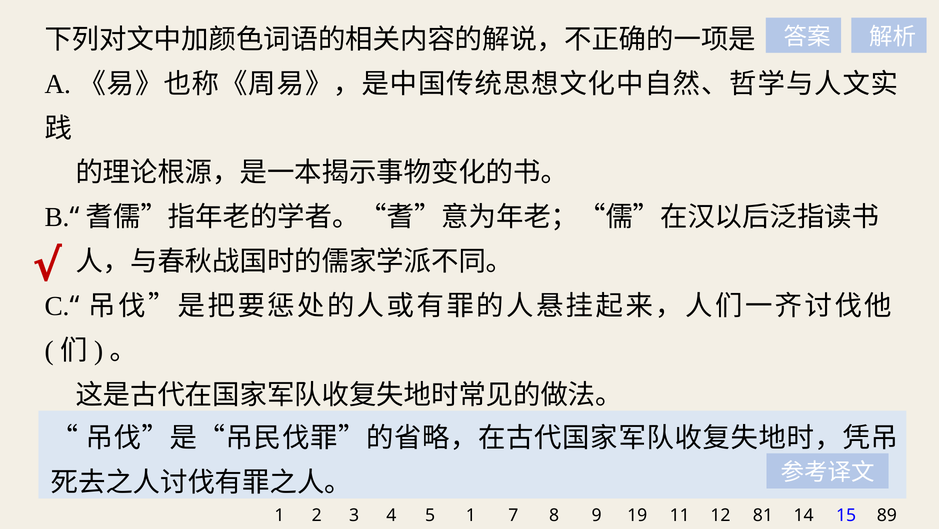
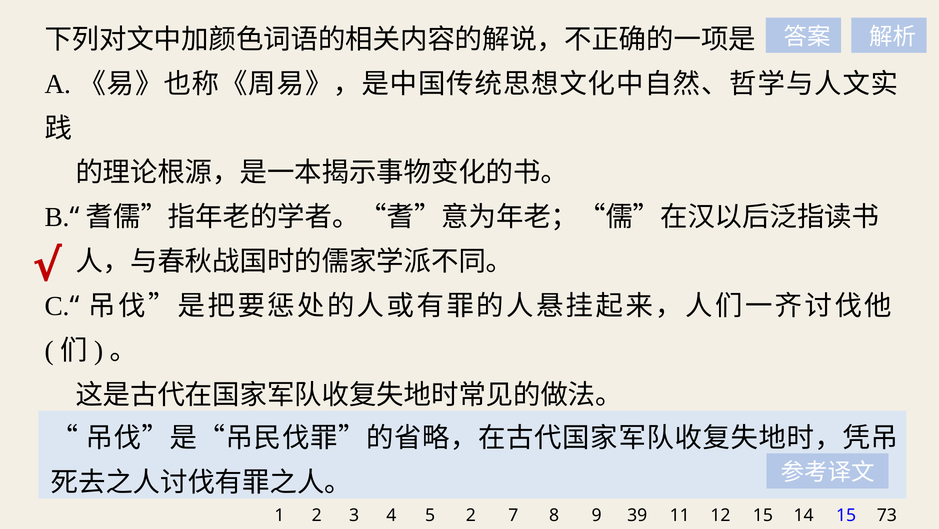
5 1: 1 -> 2 (471, 515)
19: 19 -> 39 (637, 515)
12 81: 81 -> 15 (763, 515)
89: 89 -> 73 (887, 515)
